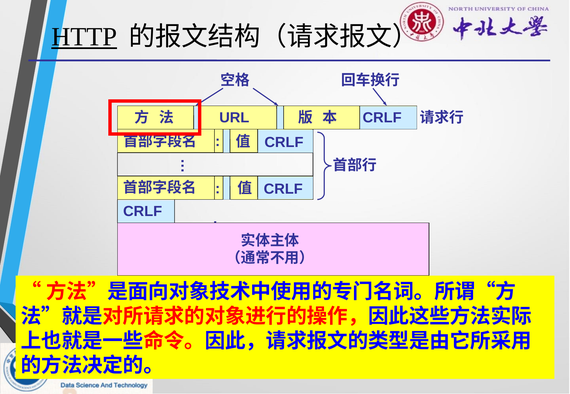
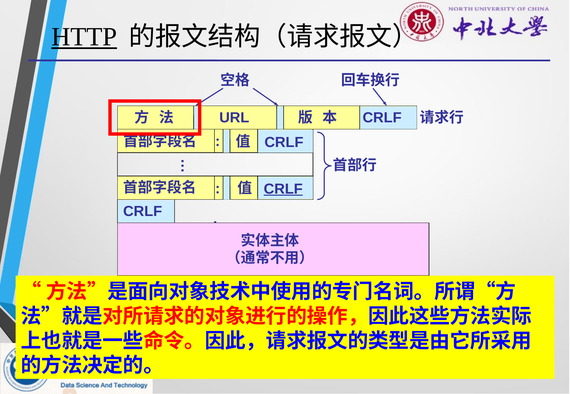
CRLF underline: none -> present (283, 189)
